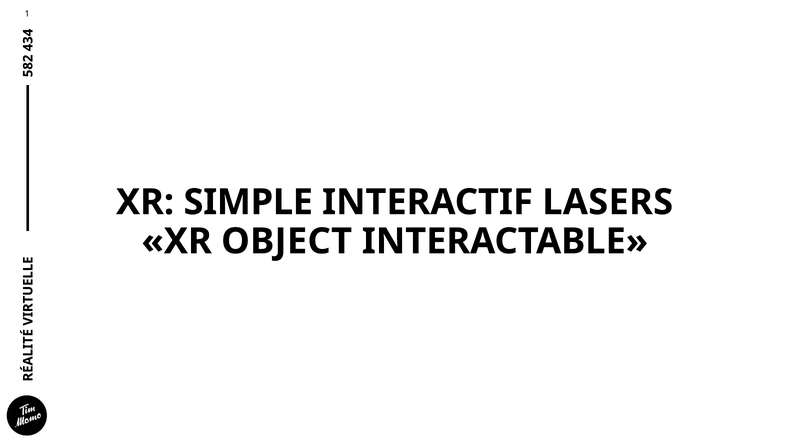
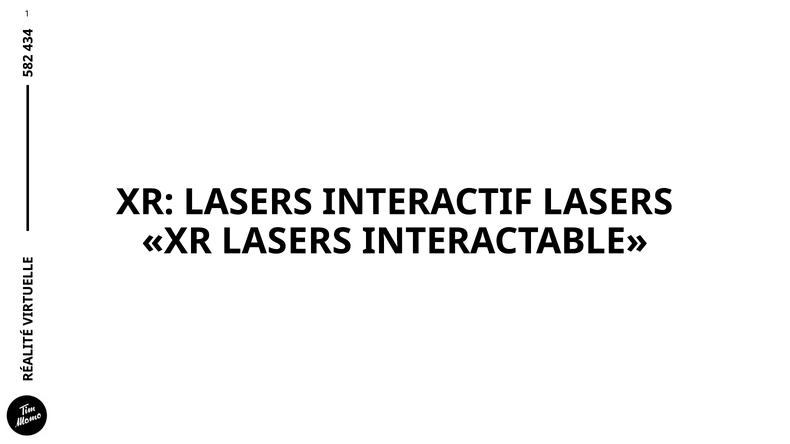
SIMPLE: SIMPLE -> LASERS (248, 202)
OBJECT: OBJECT -> LASERS (287, 242)
